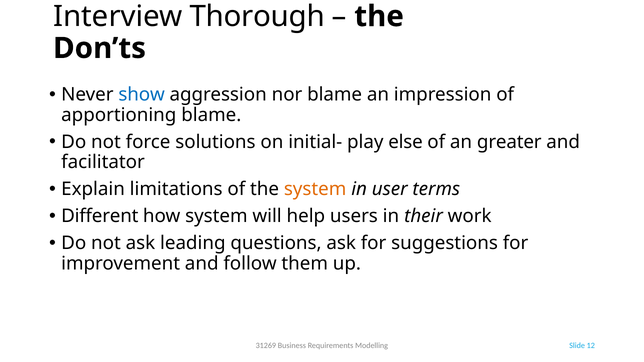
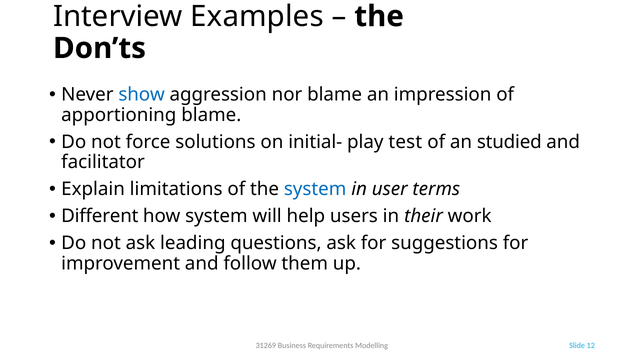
Thorough: Thorough -> Examples (257, 16)
else: else -> test (405, 142)
greater: greater -> studied (509, 142)
system colour: orange -> blue (315, 189)
